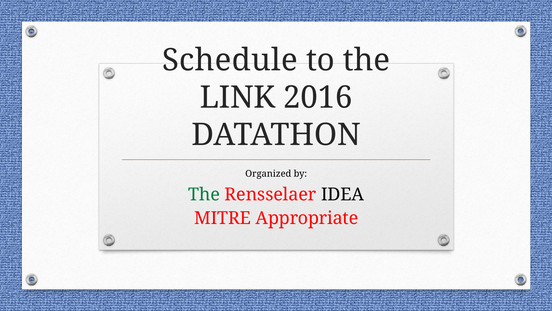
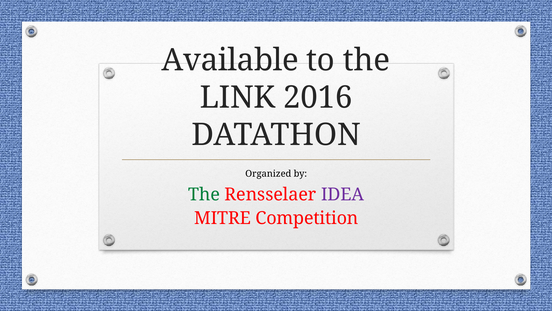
Schedule: Schedule -> Available (230, 60)
IDEA colour: black -> purple (343, 194)
Appropriate: Appropriate -> Competition (307, 218)
